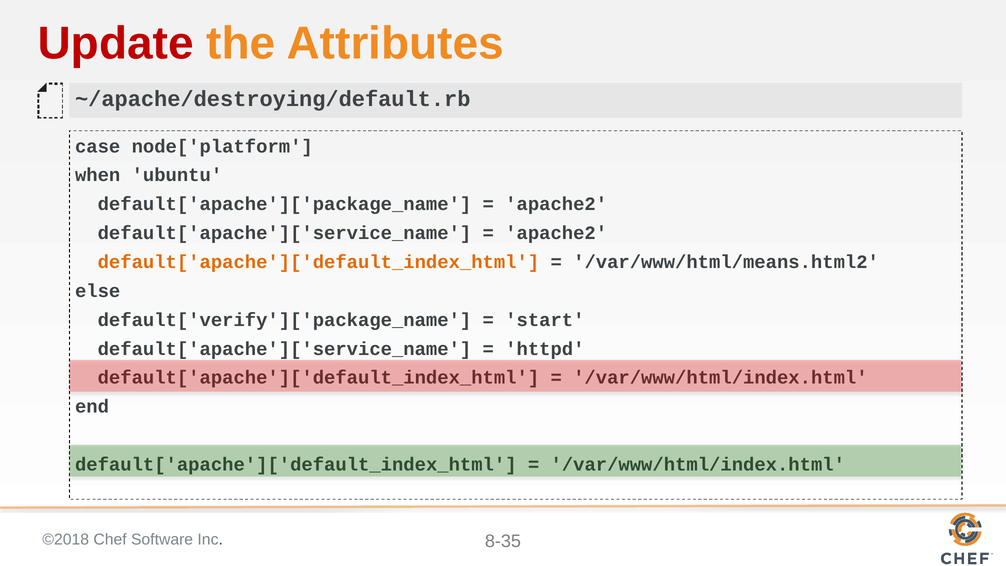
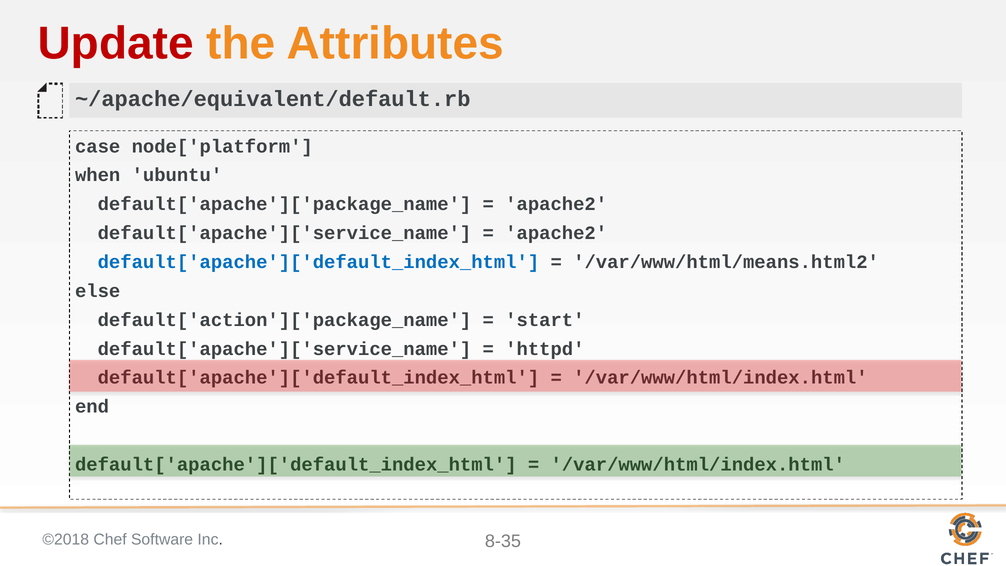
~/apache/destroying/default.rb: ~/apache/destroying/default.rb -> ~/apache/equivalent/default.rb (273, 99)
default['apache']['default_index_html colour: orange -> blue (318, 262)
default['verify']['package_name: default['verify']['package_name -> default['action']['package_name (284, 320)
